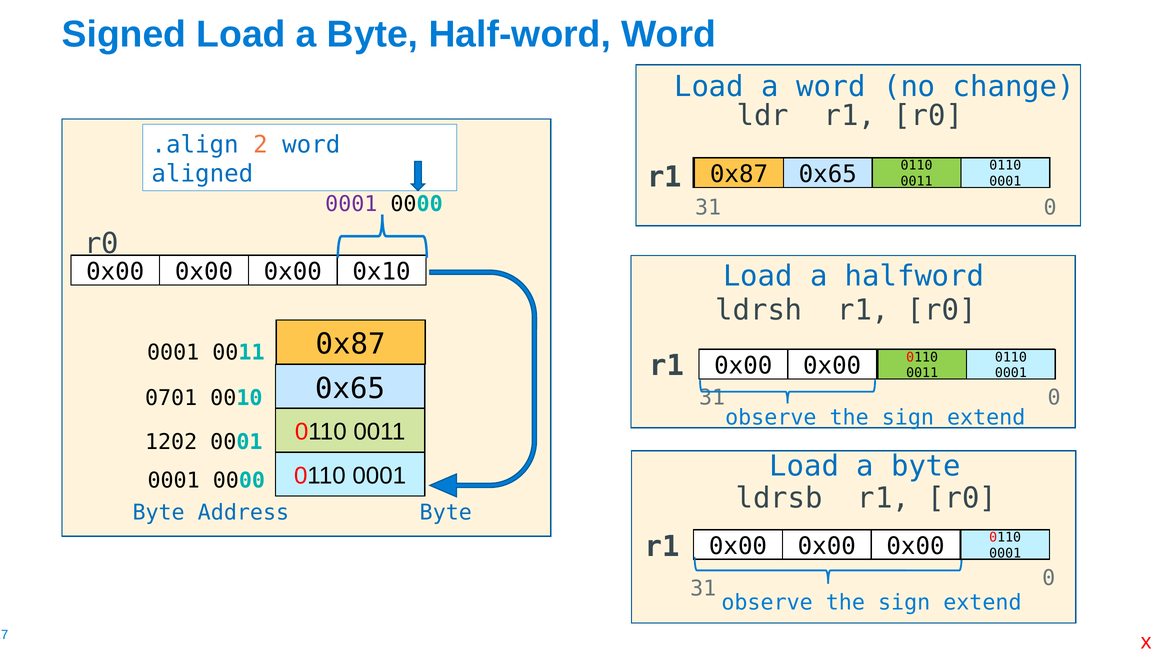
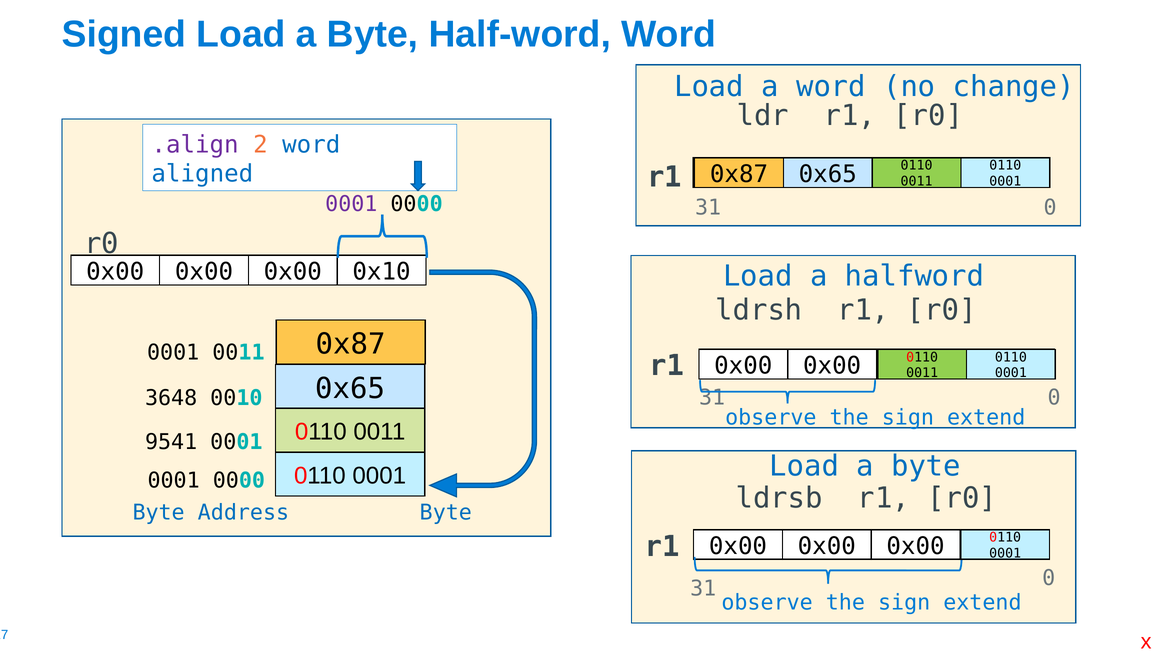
.align colour: blue -> purple (195, 145)
0701: 0701 -> 3648 (171, 398)
1202: 1202 -> 9541 (171, 442)
